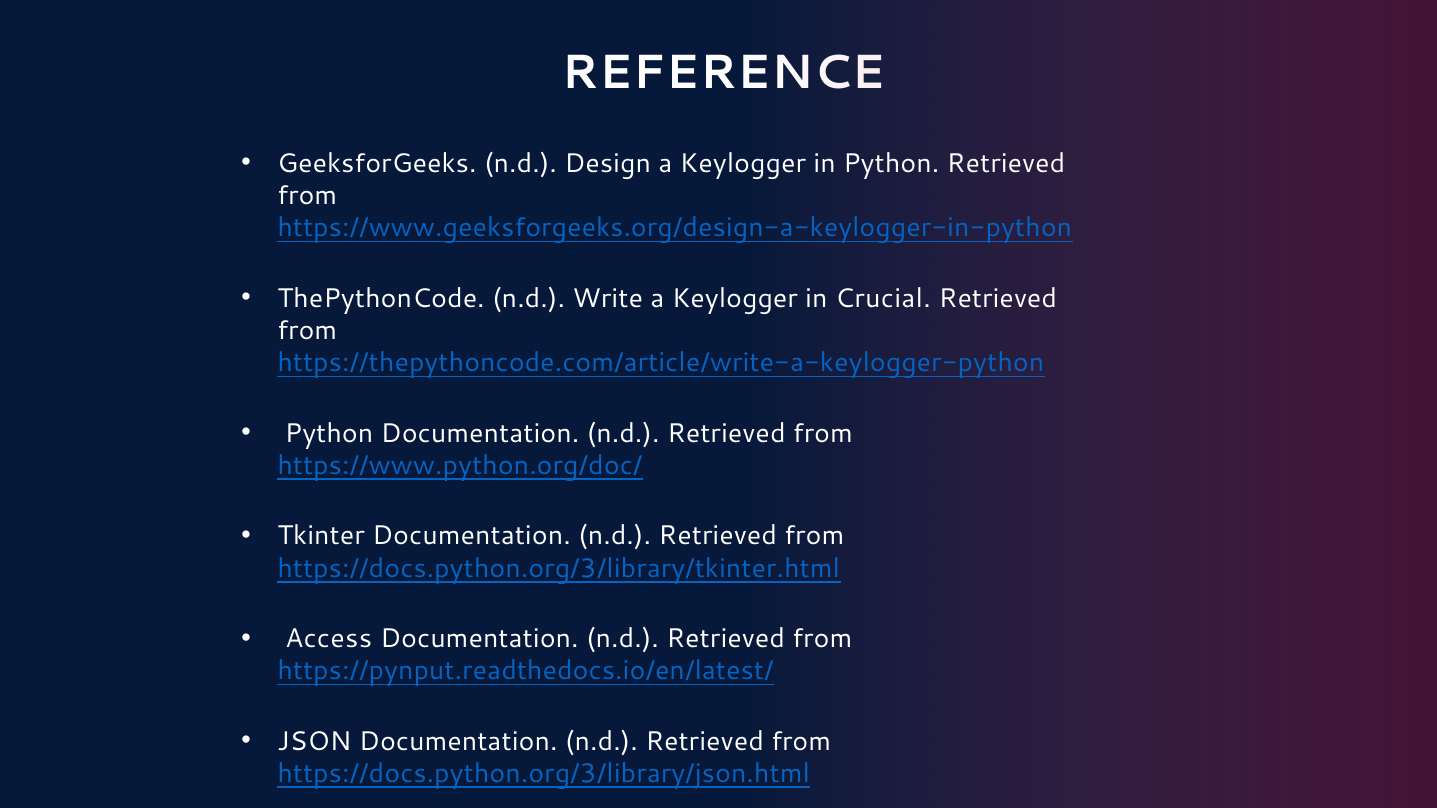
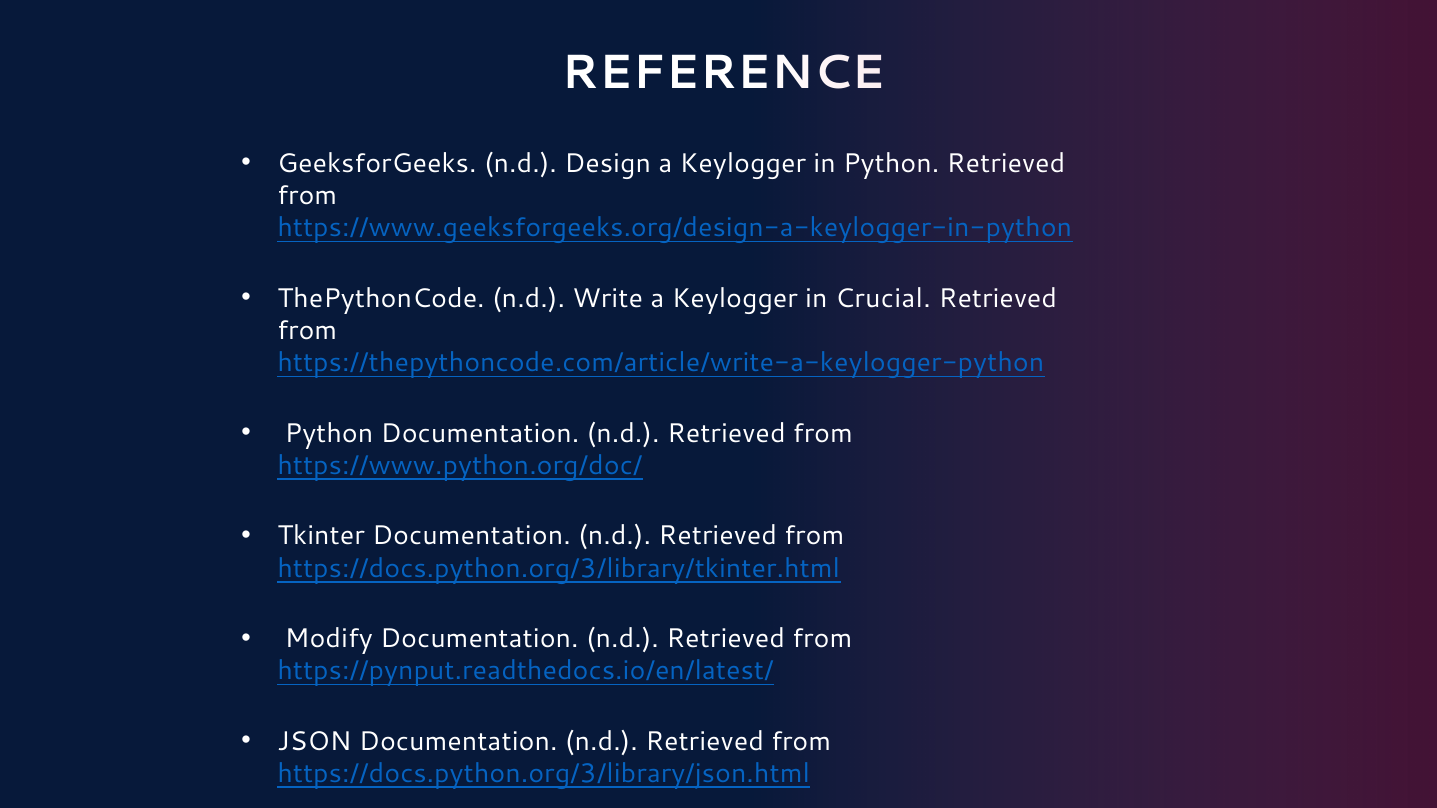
Access: Access -> Modify (329, 639)
